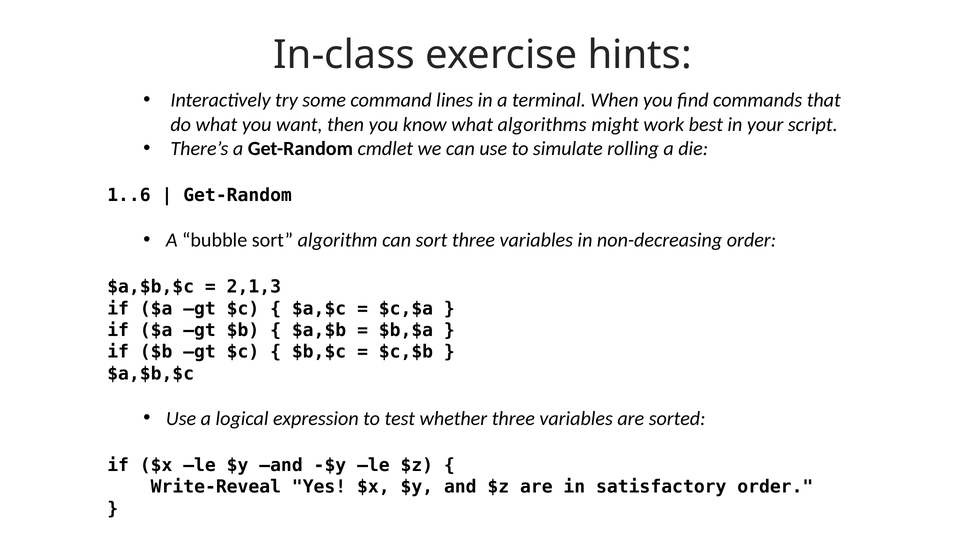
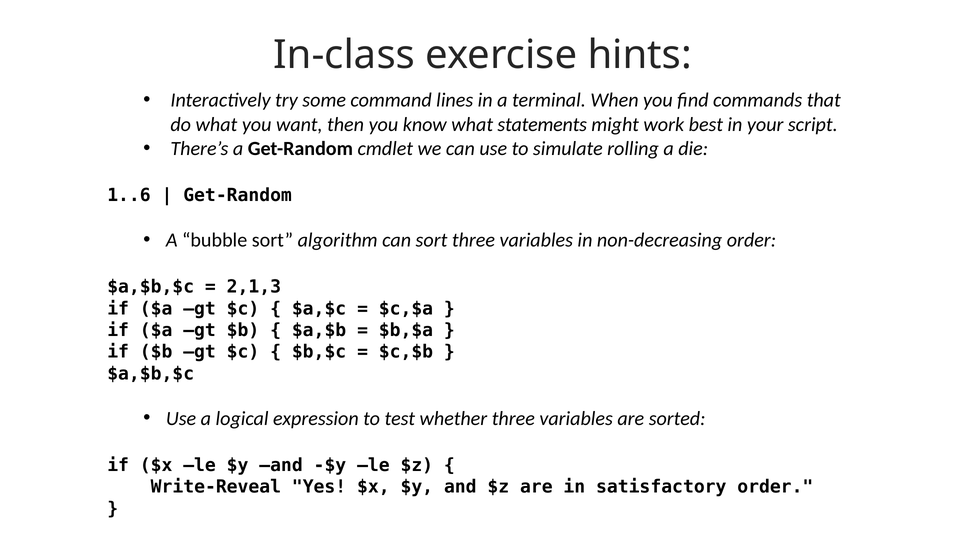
algorithms: algorithms -> statements (542, 124)
